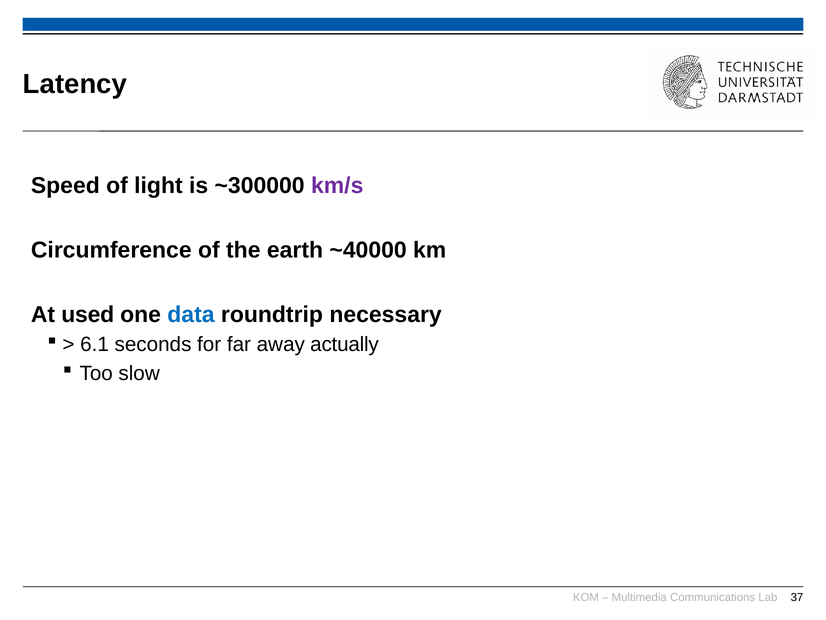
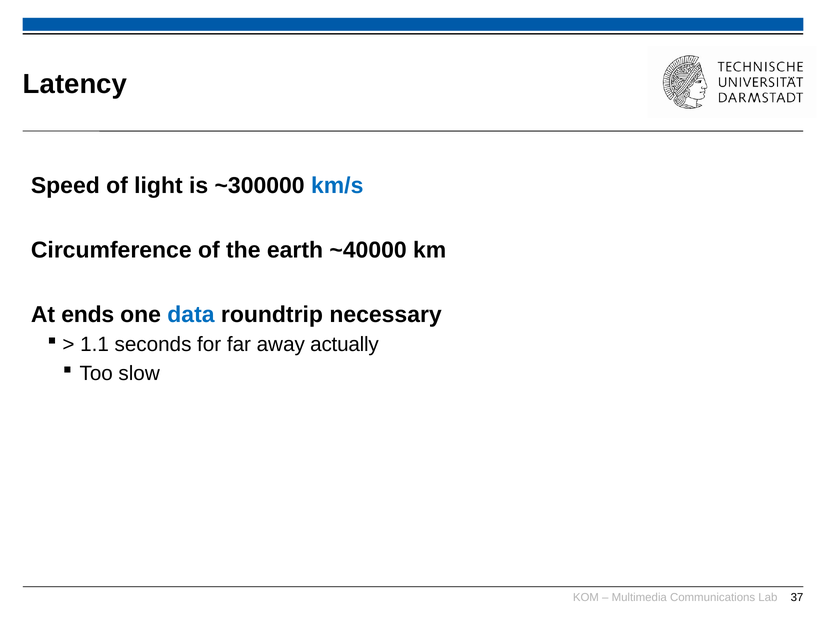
km/s colour: purple -> blue (337, 186)
used: used -> ends (88, 314)
6.1: 6.1 -> 1.1 (95, 344)
